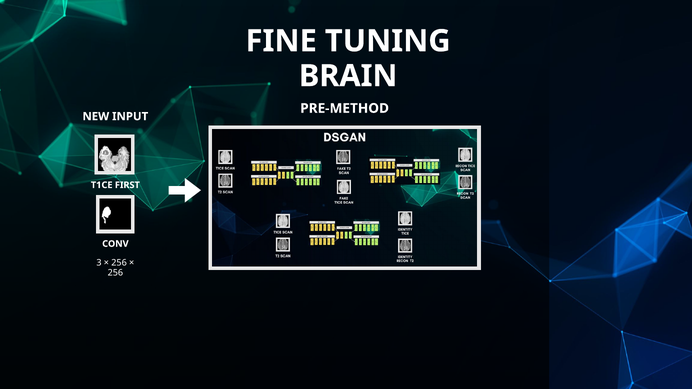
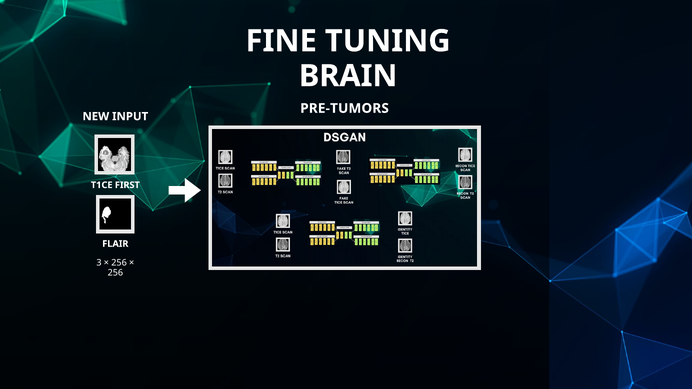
PRE-METHOD: PRE-METHOD -> PRE-TUMORS (345, 108)
CONV: CONV -> FLAIR (115, 244)
